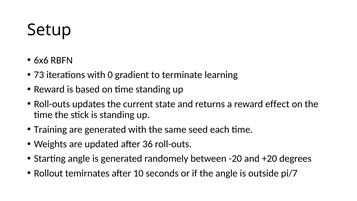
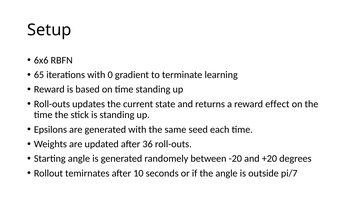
73: 73 -> 65 (39, 75)
Training: Training -> Epsilons (50, 129)
